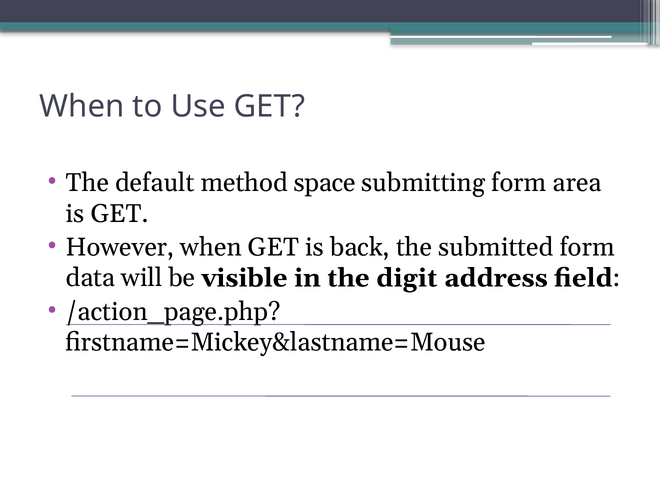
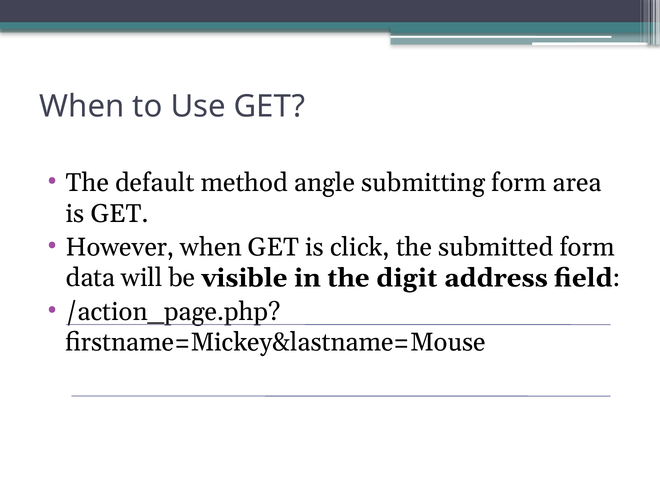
space: space -> angle (325, 183)
back: back -> click (360, 247)
